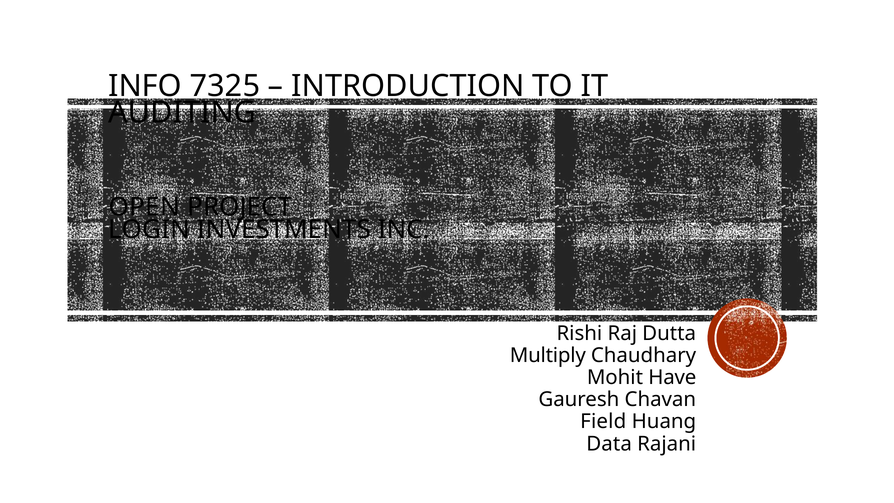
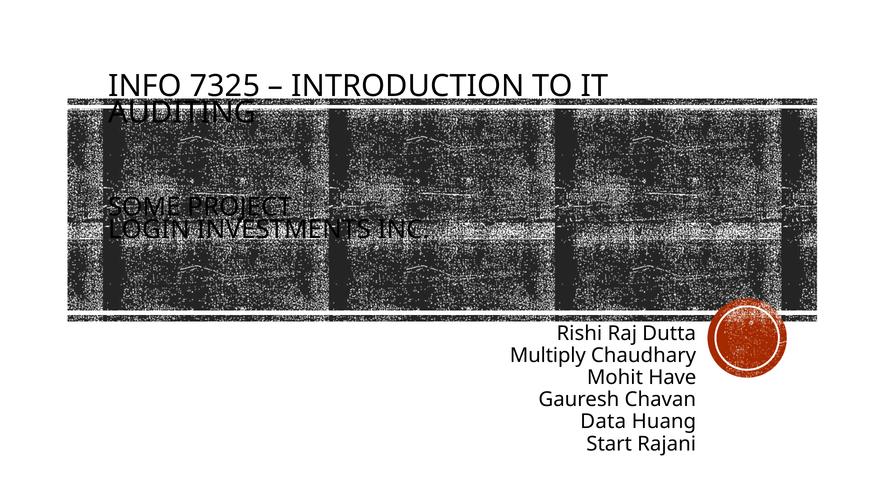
OPEN: OPEN -> SOME (144, 207)
Field: Field -> Data (603, 422)
Data: Data -> Start (609, 444)
